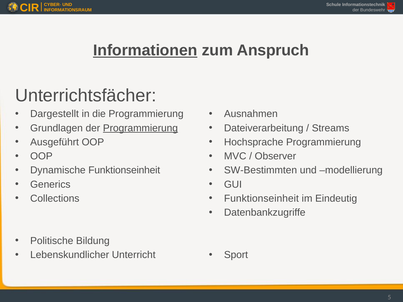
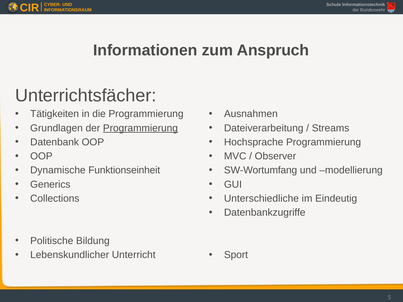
Informationen underline: present -> none (145, 50)
Dargestellt: Dargestellt -> Tätigkeiten (55, 114)
Ausgeführt: Ausgeführt -> Datenbank (55, 142)
SW-Bestimmten: SW-Bestimmten -> SW-Wortumfang (261, 170)
Funktionseinheit: Funktionseinheit -> Unterschiedliche (261, 199)
